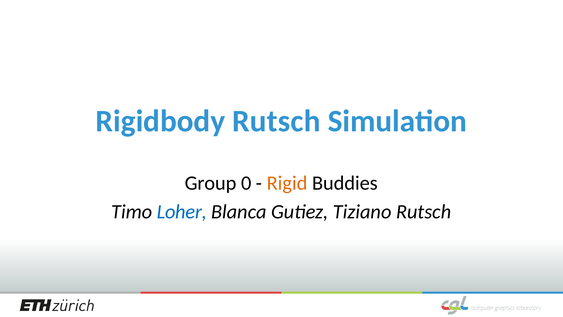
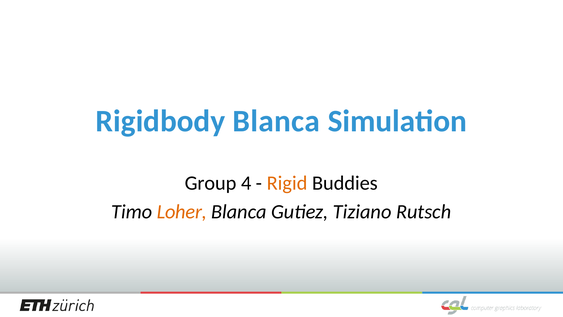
Rigidbody Rutsch: Rutsch -> Blanca (276, 121)
0: 0 -> 4 (246, 183)
Loher colour: blue -> orange (182, 211)
